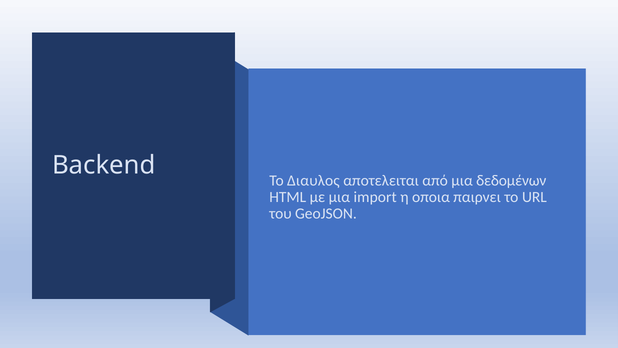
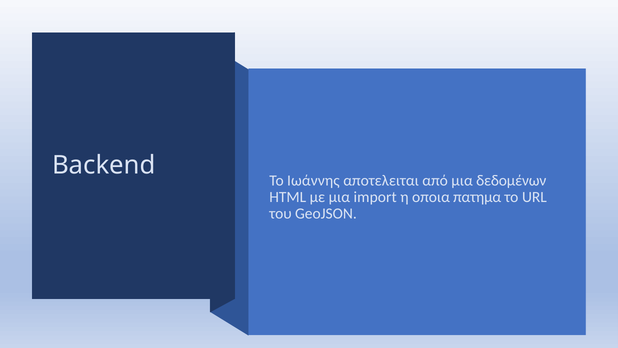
Διαυλος: Διαυλος -> Ιωάννης (313, 180)
παιρνει: παιρνει -> πατημα (477, 197)
